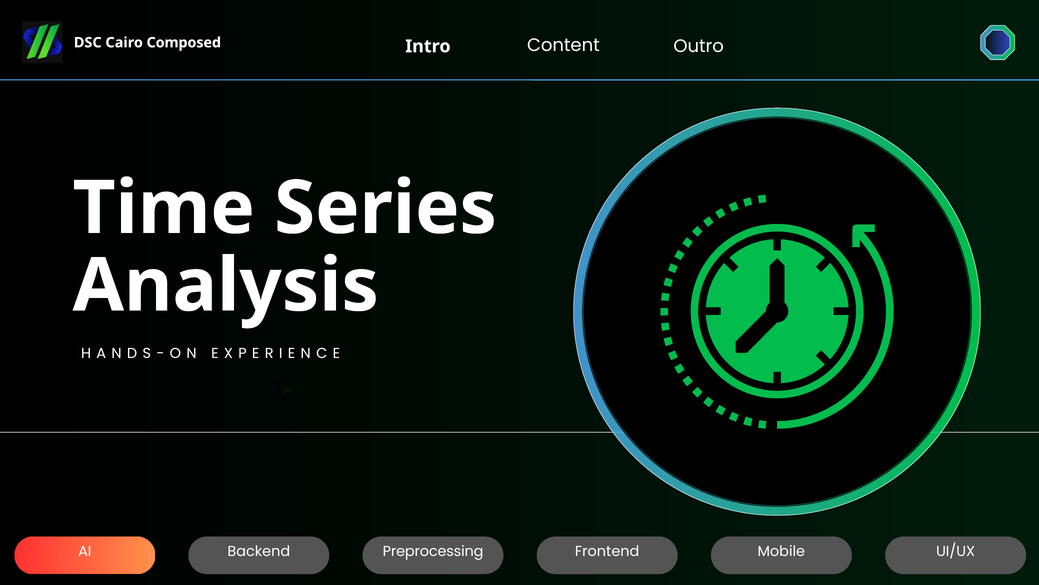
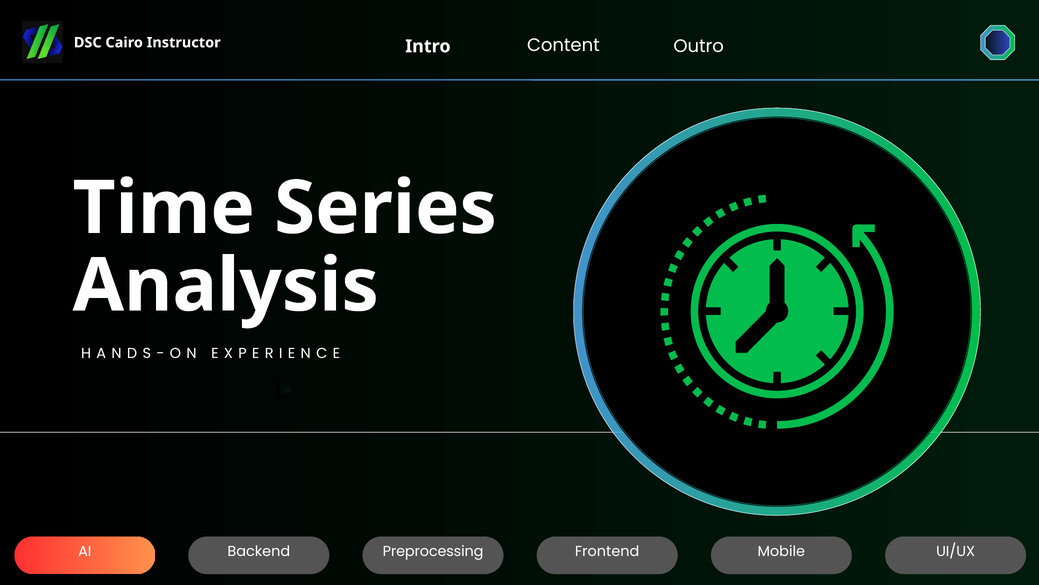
Composed: Composed -> Instructor (184, 43)
